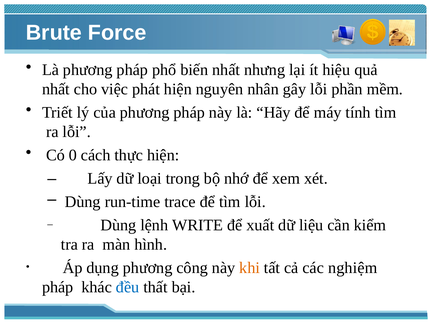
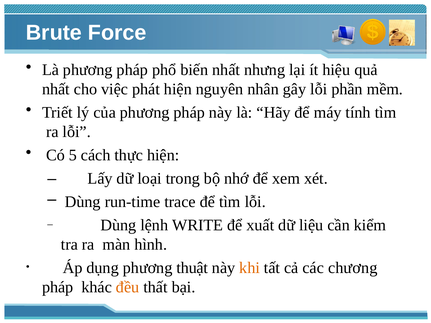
0: 0 -> 5 (73, 155)
công: công -> thuật (192, 268)
nghiệm: nghiệm -> chương (353, 268)
đều colour: blue -> orange (128, 287)
